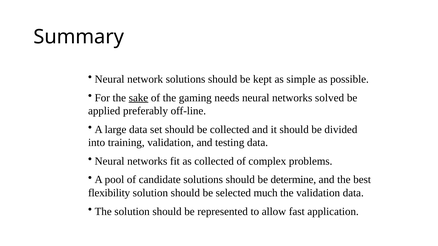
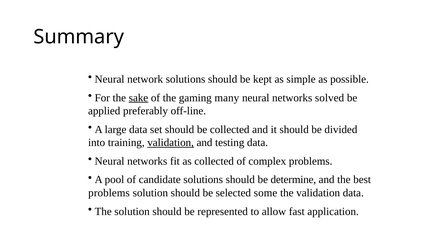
needs: needs -> many (227, 98)
validation underline: none -> present (171, 143)
flexibility: flexibility -> problems (109, 193)
much: much -> some (266, 193)
